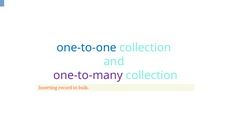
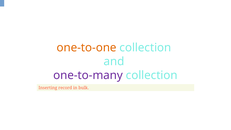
one-to-one colour: blue -> orange (87, 48)
